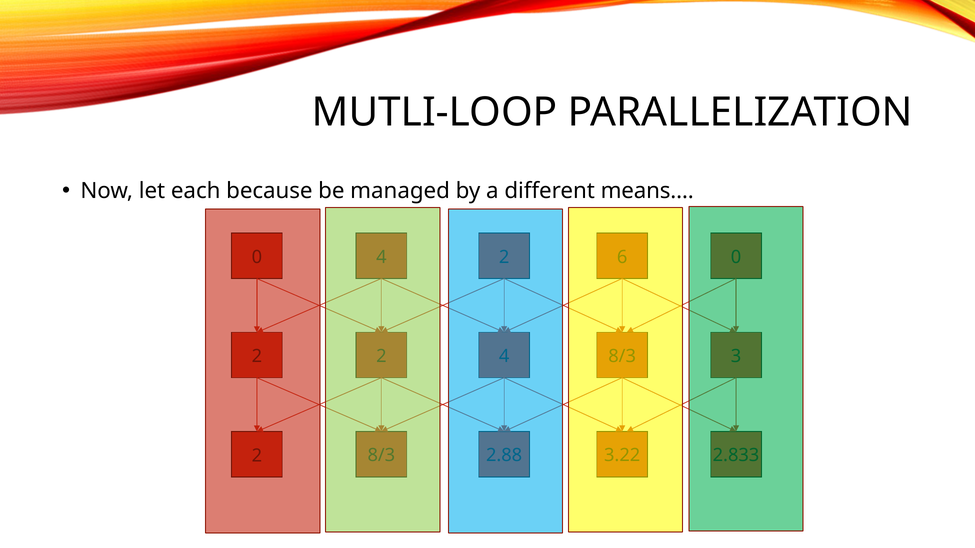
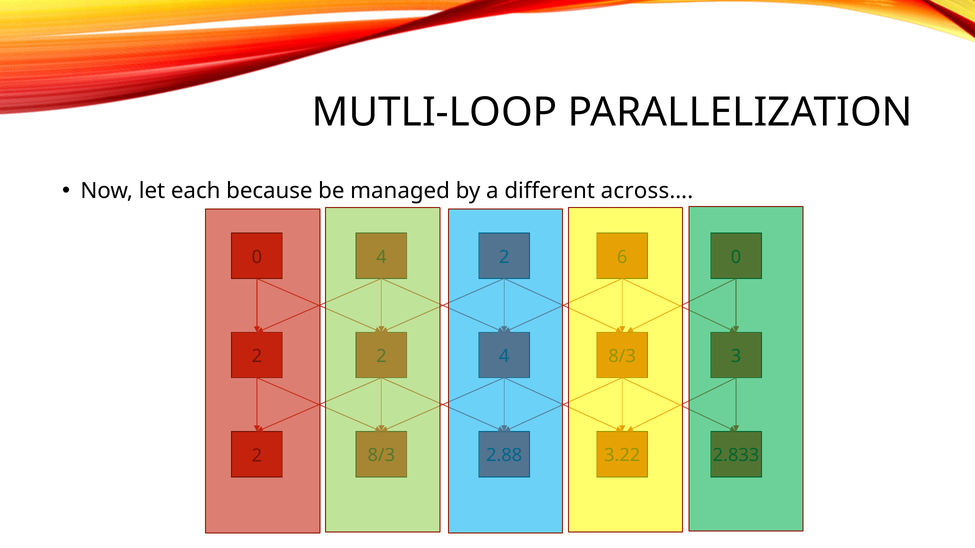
means…: means… -> across… (647, 191)
